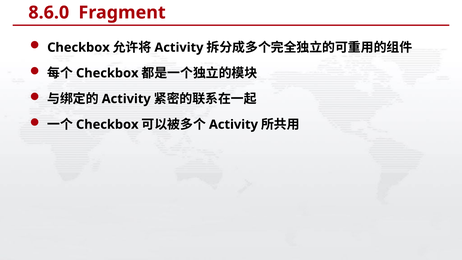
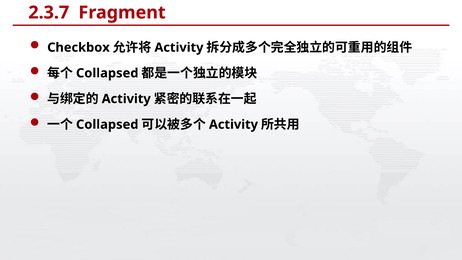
8.6.0: 8.6.0 -> 2.3.7 (49, 13)
Checkbox: Checkbox -> Collapsed (107, 73)
Checkbox: Checkbox -> Collapsed (107, 124)
